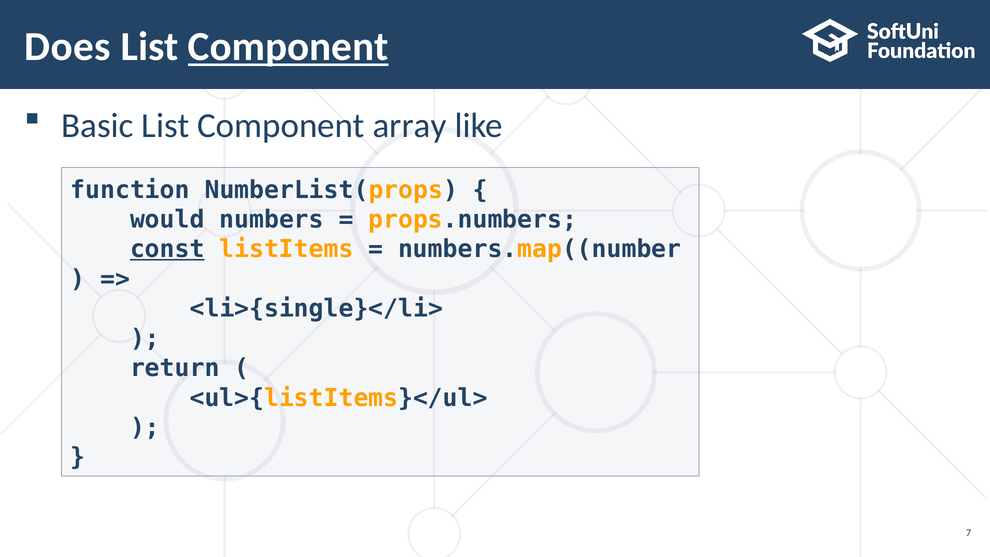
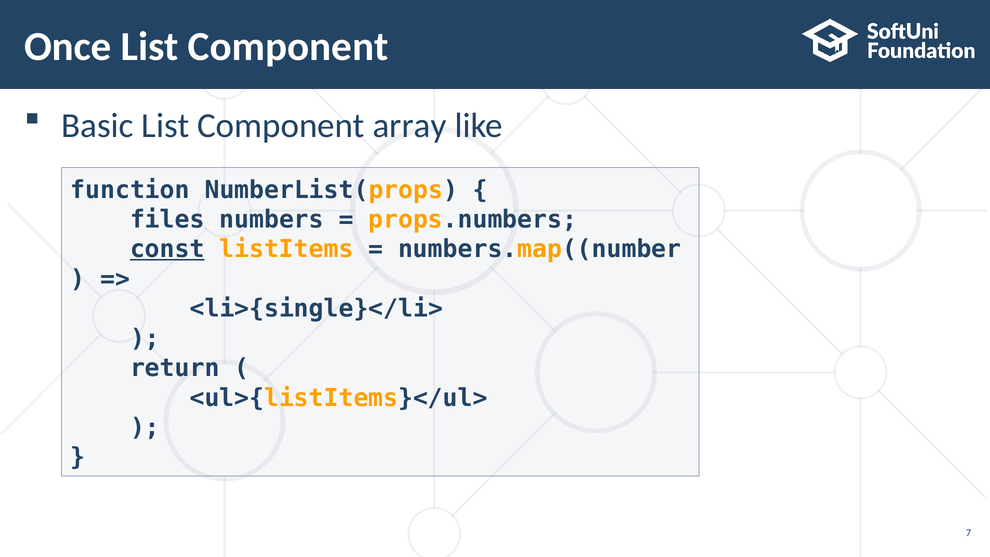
Does: Does -> Once (68, 47)
Component underline: present -> none (288, 47)
would: would -> files (167, 220)
